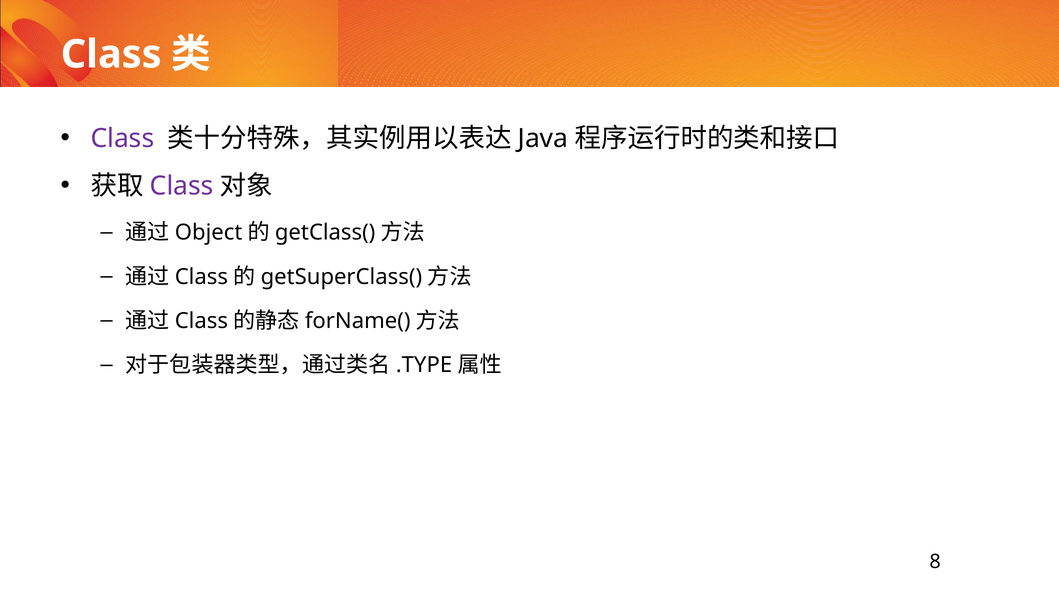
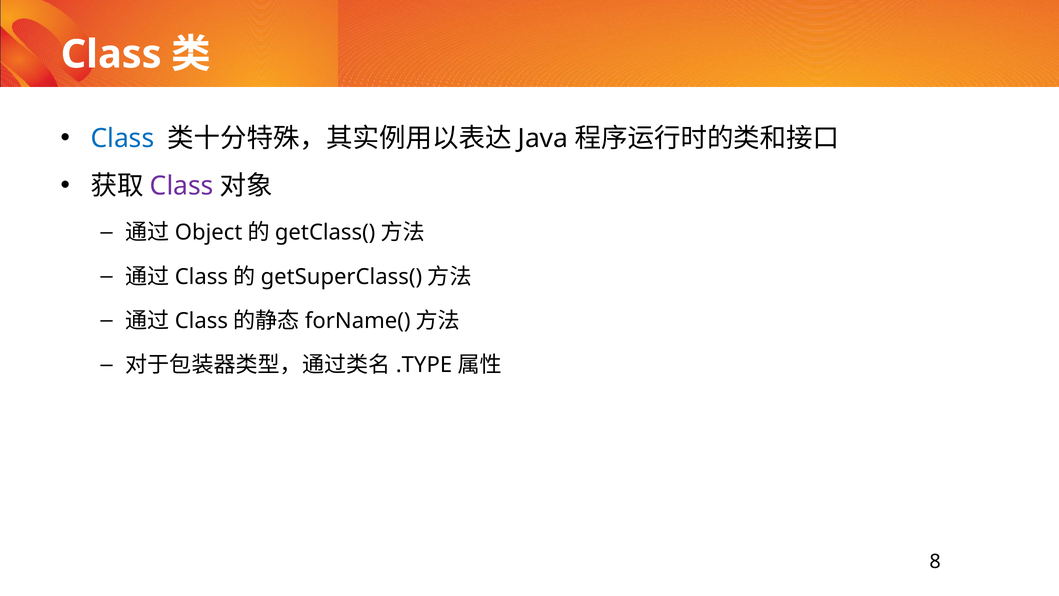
Class colour: purple -> blue (122, 138)
